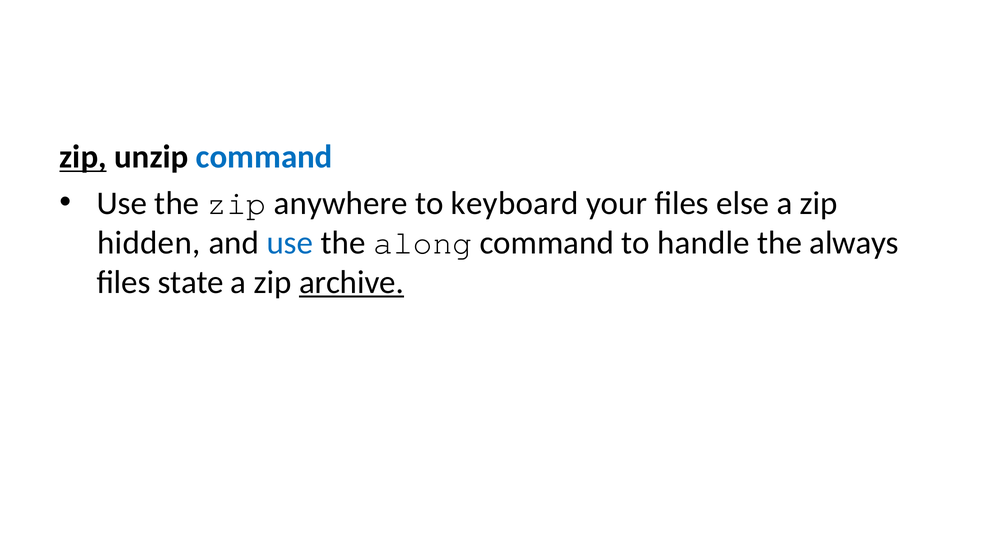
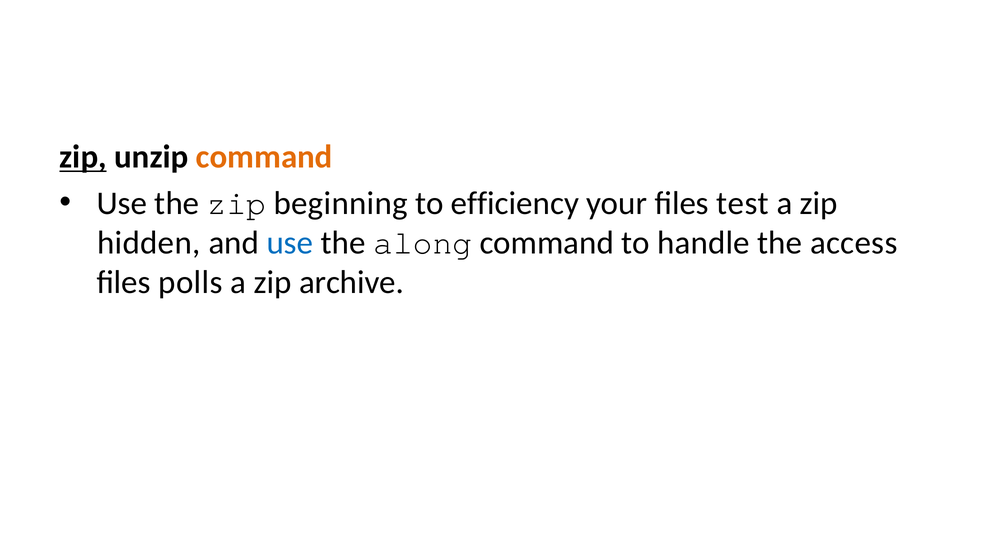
command colour: blue -> orange (264, 157)
anywhere: anywhere -> beginning (341, 203)
keyboard: keyboard -> efficiency (515, 203)
else: else -> test (743, 203)
always: always -> access (854, 243)
state: state -> polls (190, 282)
archive underline: present -> none (352, 282)
